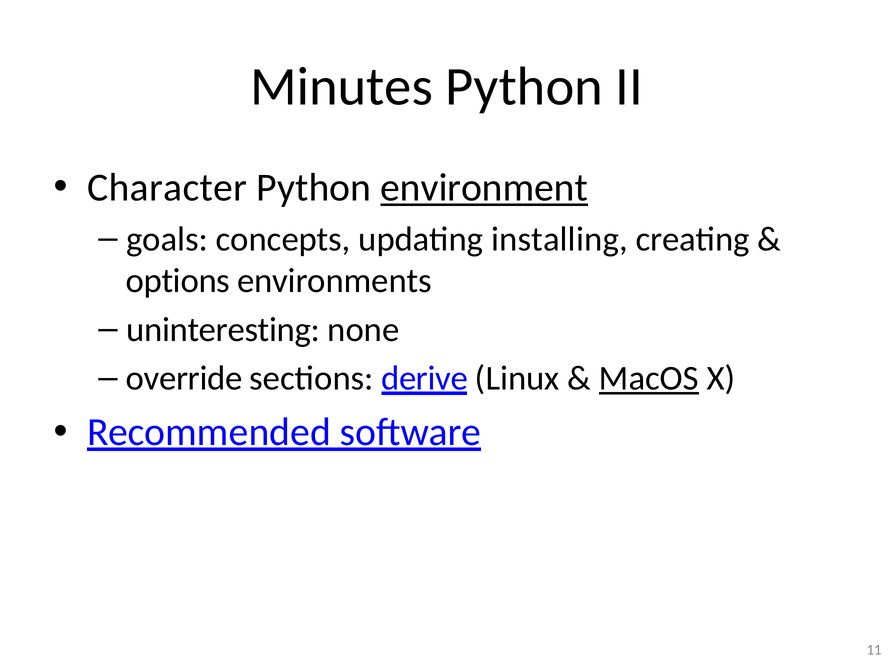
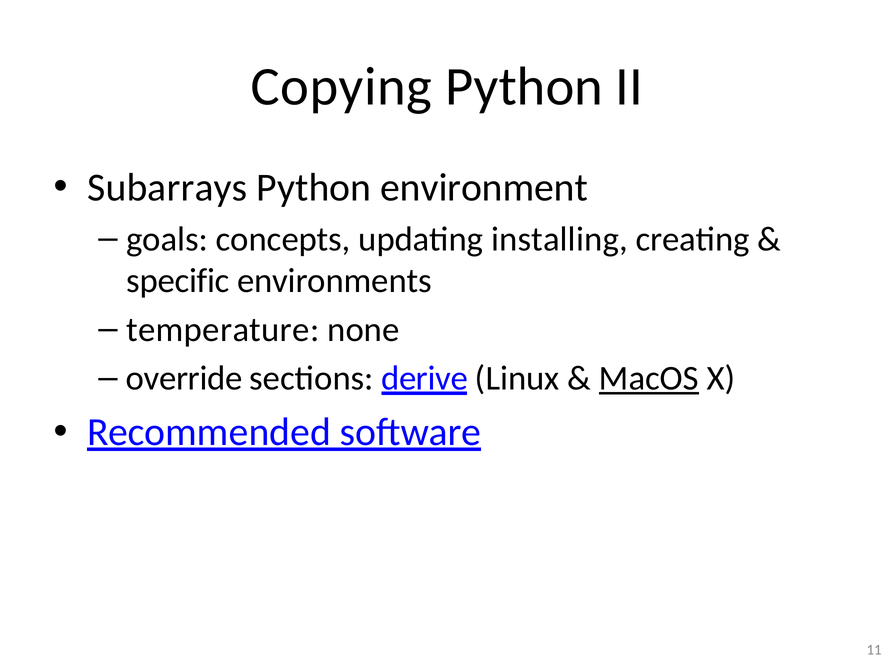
Minutes: Minutes -> Copying (341, 87)
Character: Character -> Subarrays (167, 188)
environment underline: present -> none (484, 188)
options: options -> specific (178, 281)
uninteresting: uninteresting -> temperature (223, 329)
